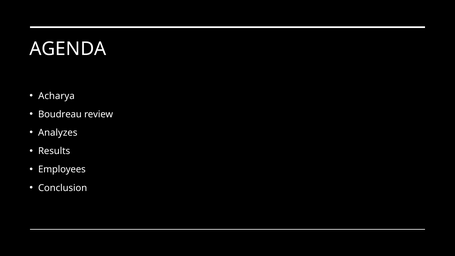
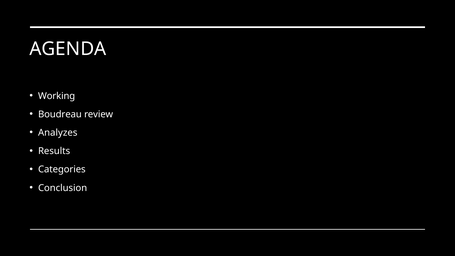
Acharya: Acharya -> Working (57, 96)
Employees: Employees -> Categories (62, 169)
